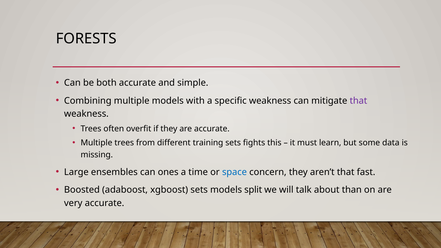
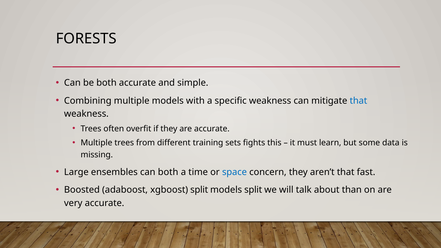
that colour: purple -> blue (358, 101)
can ones: ones -> both (168, 172)
xgboost sets: sets -> split (199, 190)
